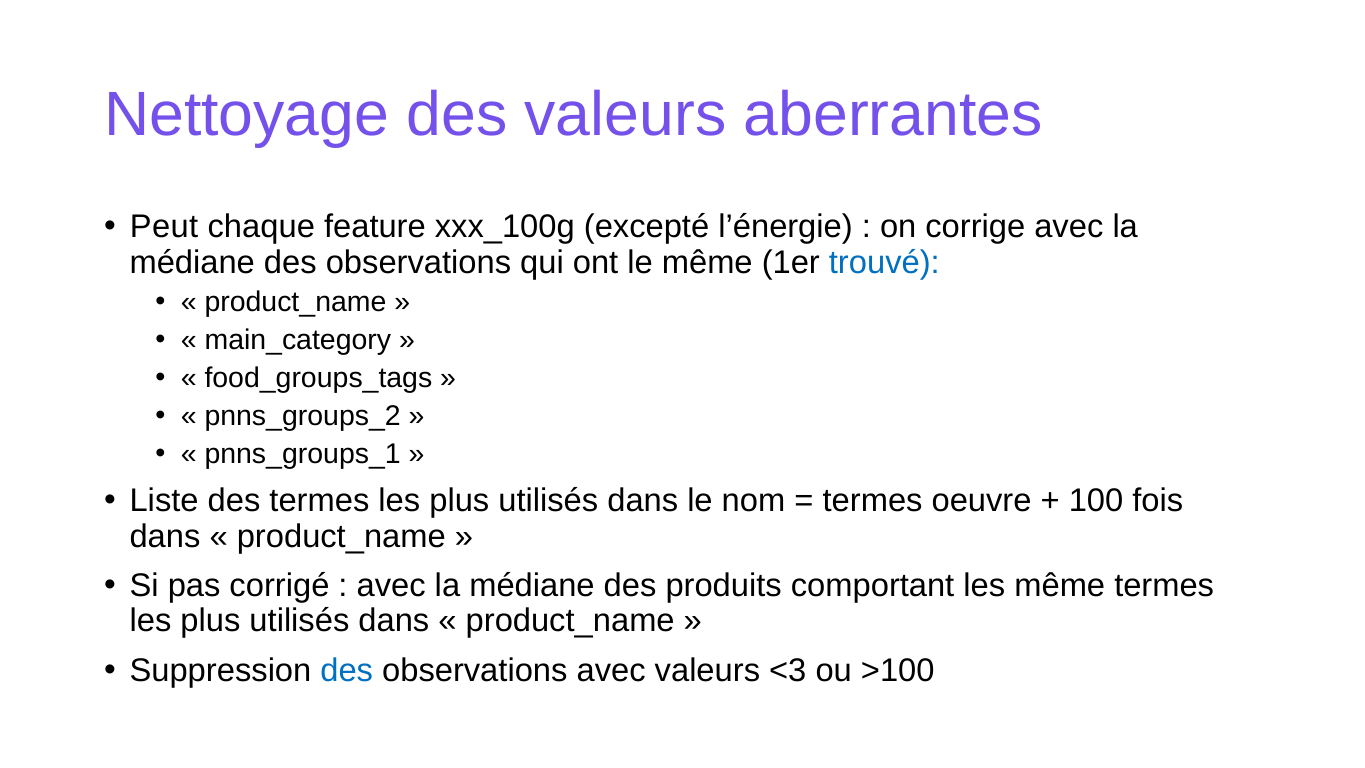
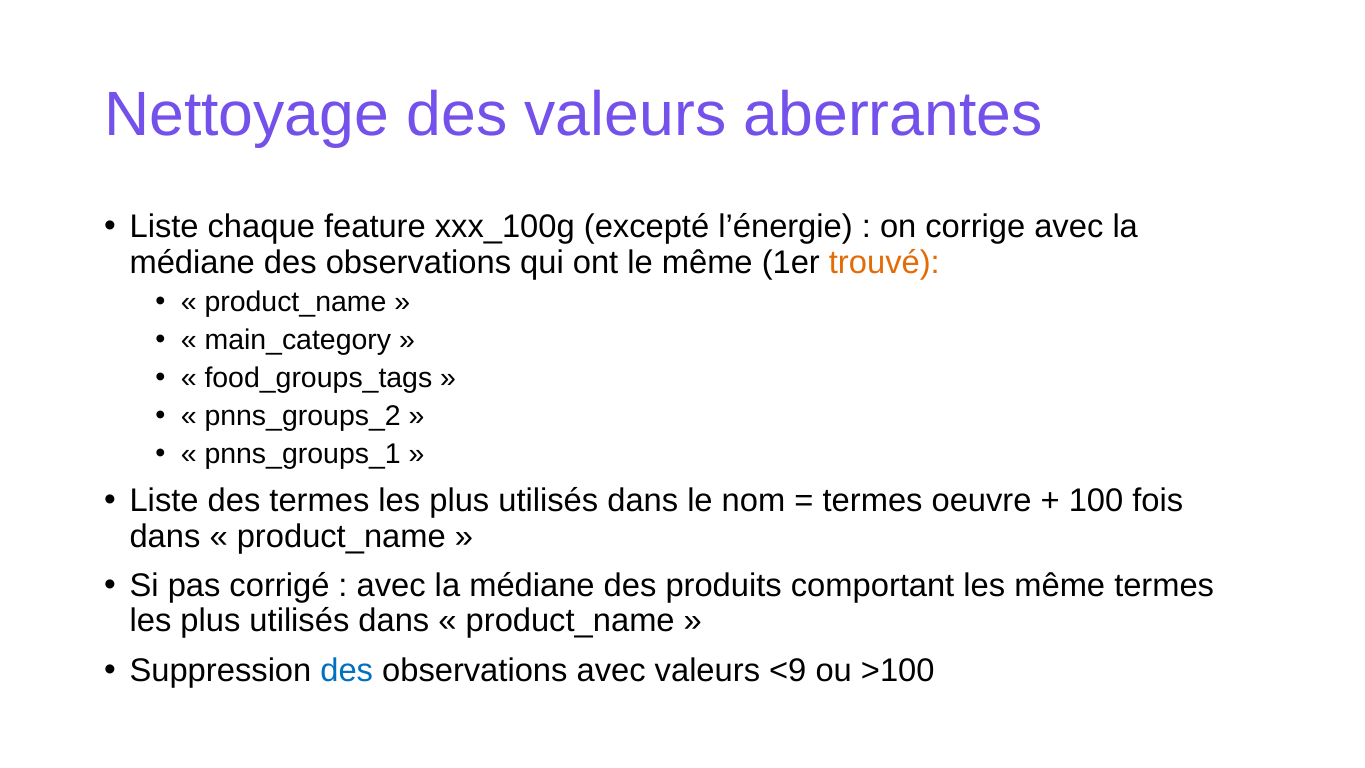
Peut: Peut -> Liste (164, 227)
trouvé colour: blue -> orange (884, 262)
<3: <3 -> <9 (788, 671)
